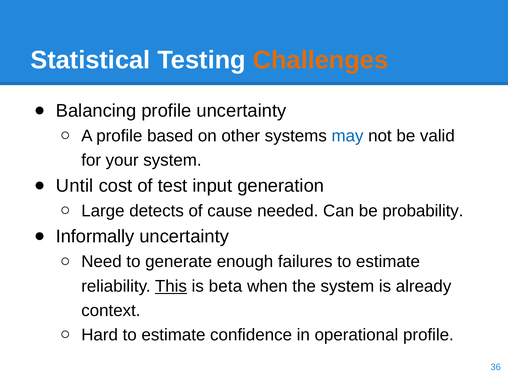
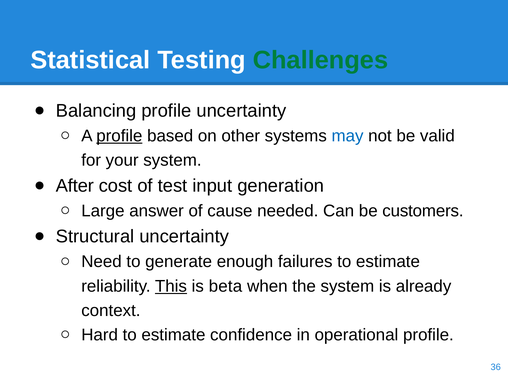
Challenges colour: orange -> green (320, 60)
profile underline: none -> present (119, 136)
Until: Until -> After (75, 186)
detects: detects -> answer (157, 211)
probability: probability -> customers (423, 211)
Informally: Informally -> Structural (95, 237)
